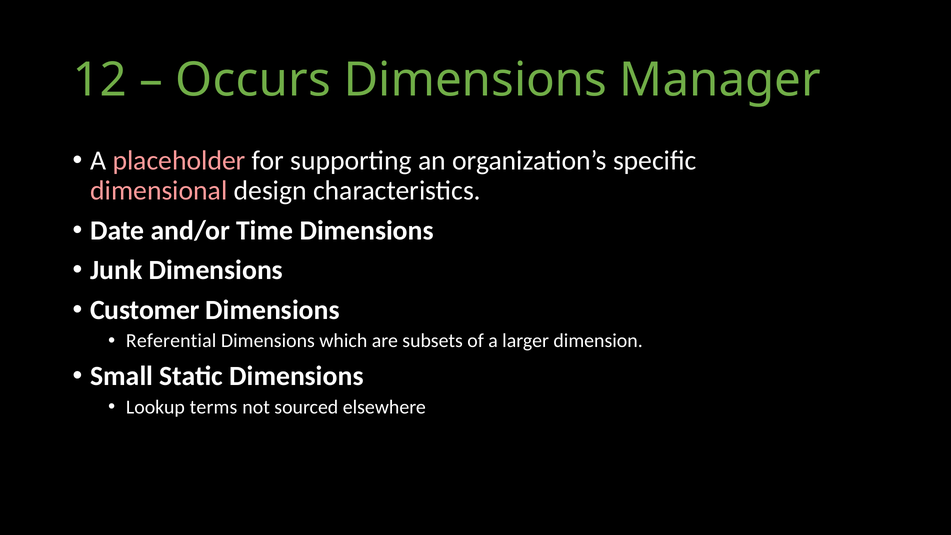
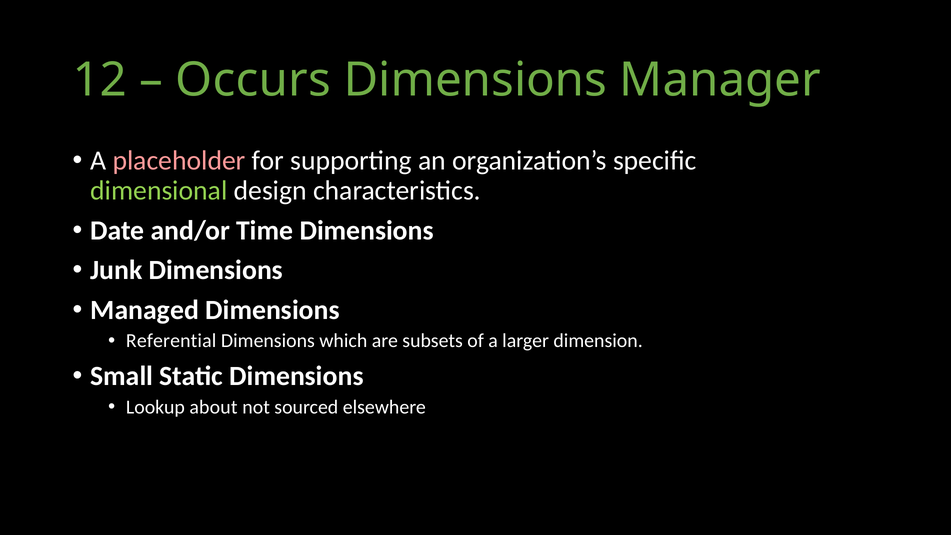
dimensional colour: pink -> light green (159, 191)
Customer: Customer -> Managed (145, 310)
terms: terms -> about (214, 407)
